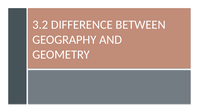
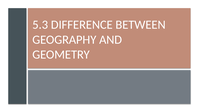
3.2: 3.2 -> 5.3 (40, 25)
